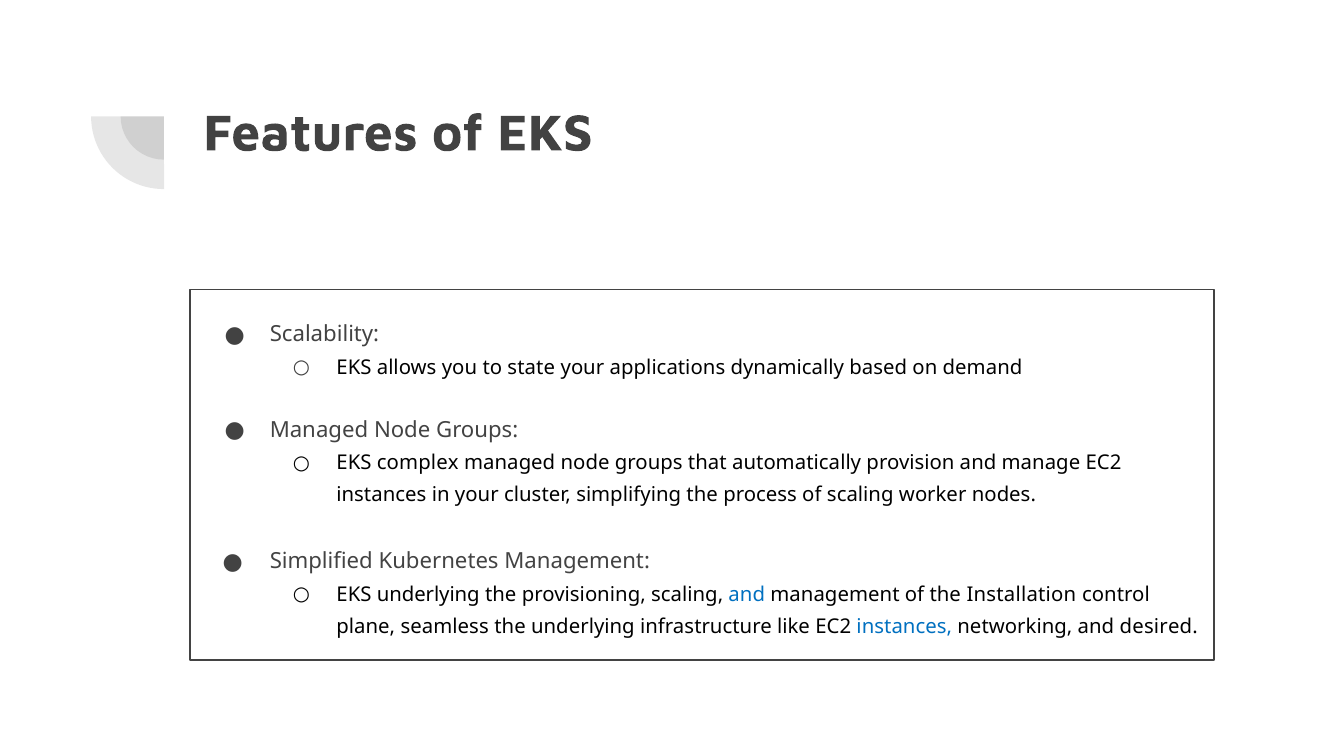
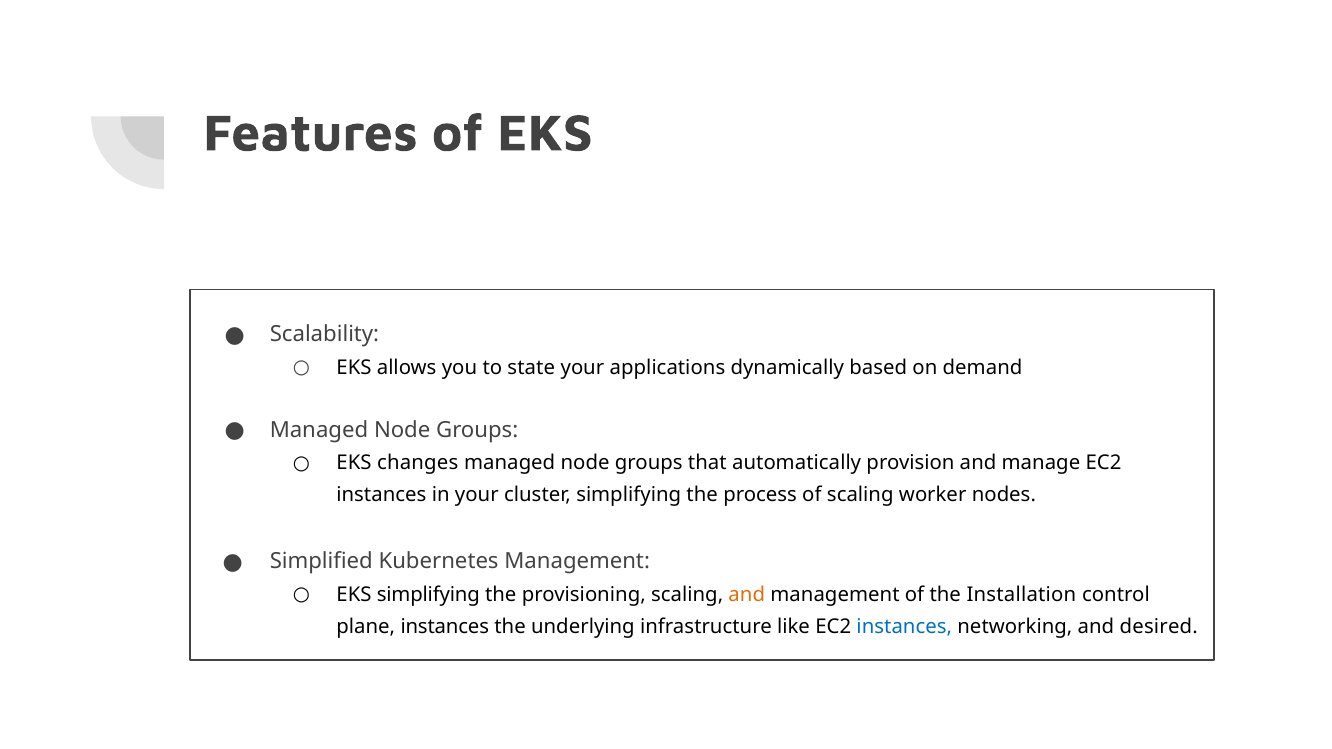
complex: complex -> changes (418, 463)
EKS underlying: underlying -> simplifying (428, 595)
and colour: blue -> orange (747, 595)
plane seamless: seamless -> instances (445, 627)
